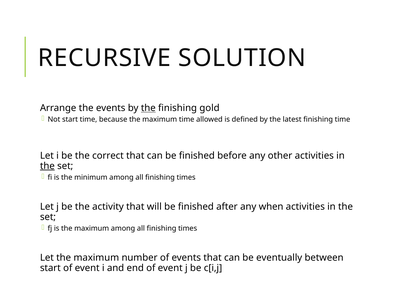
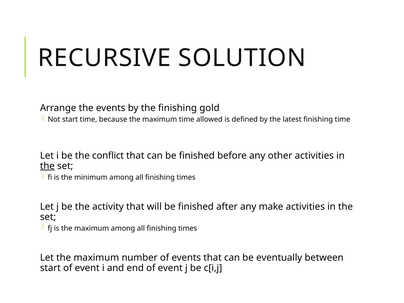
the underline: present -> none (148, 108)
correct: correct -> conflict (108, 156)
when: when -> make (271, 207)
